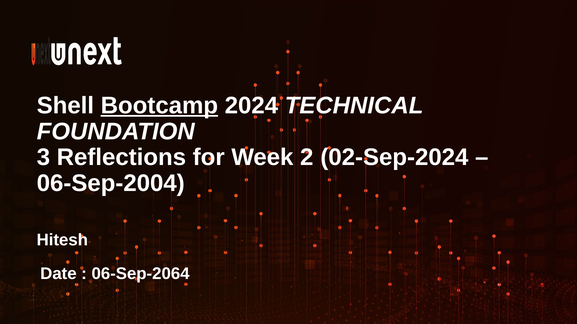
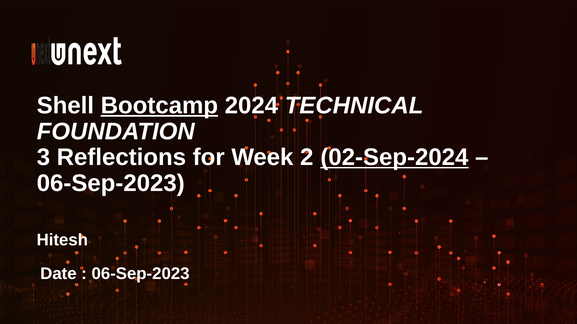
02-Sep-2024 underline: none -> present (394, 158)
06-Sep-2004: 06-Sep-2004 -> 06-Sep-2023 (111, 184)
06-Sep-2064: 06-Sep-2064 -> 06-Sep-2023 (141, 274)
